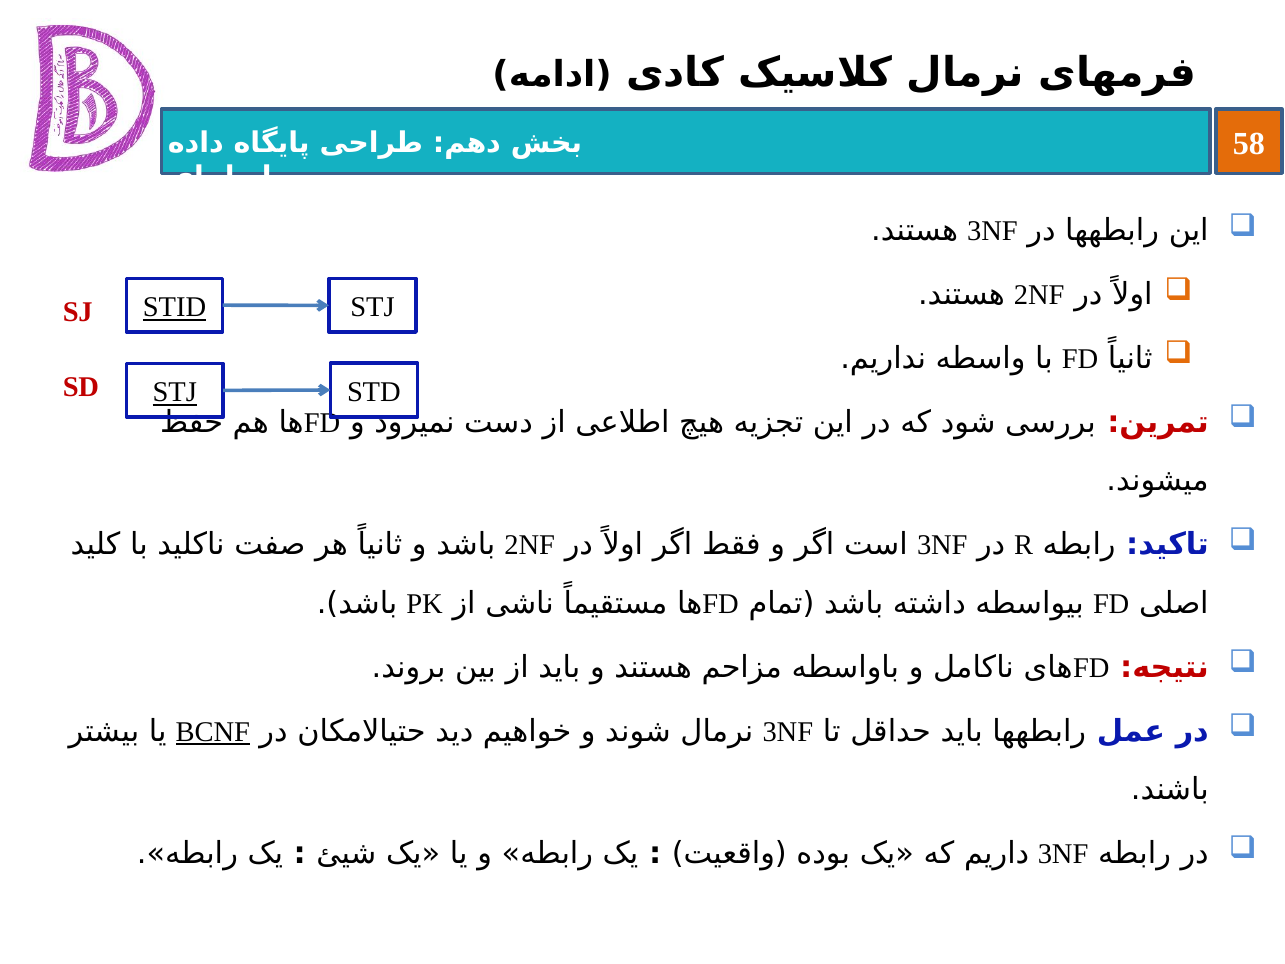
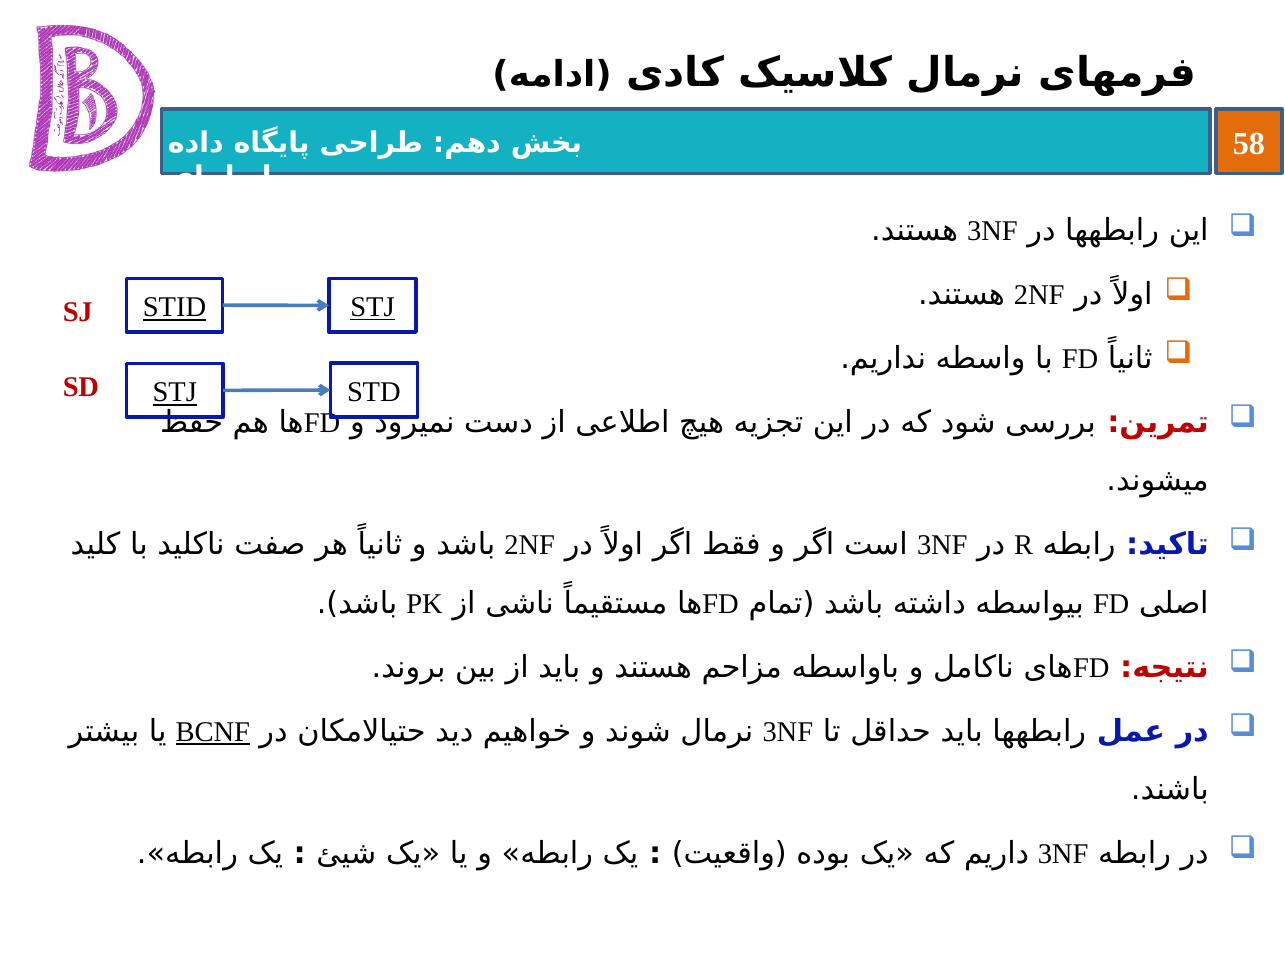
STJ underline: none -> present (372, 307)
